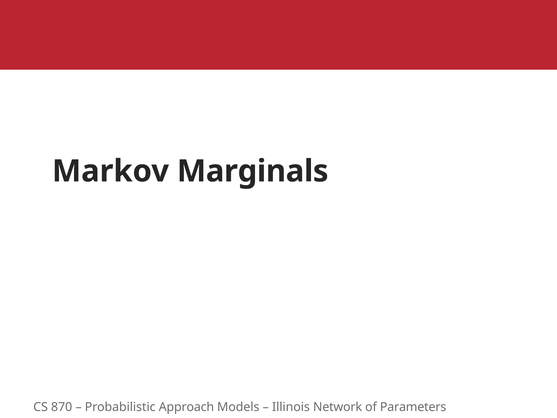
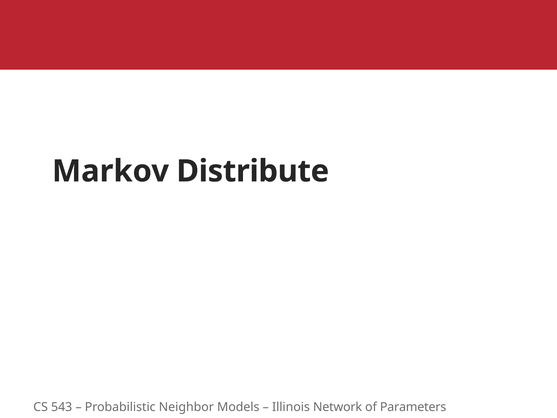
Marginals: Marginals -> Distribute (253, 171)
870: 870 -> 543 (62, 407)
Approach: Approach -> Neighbor (186, 407)
